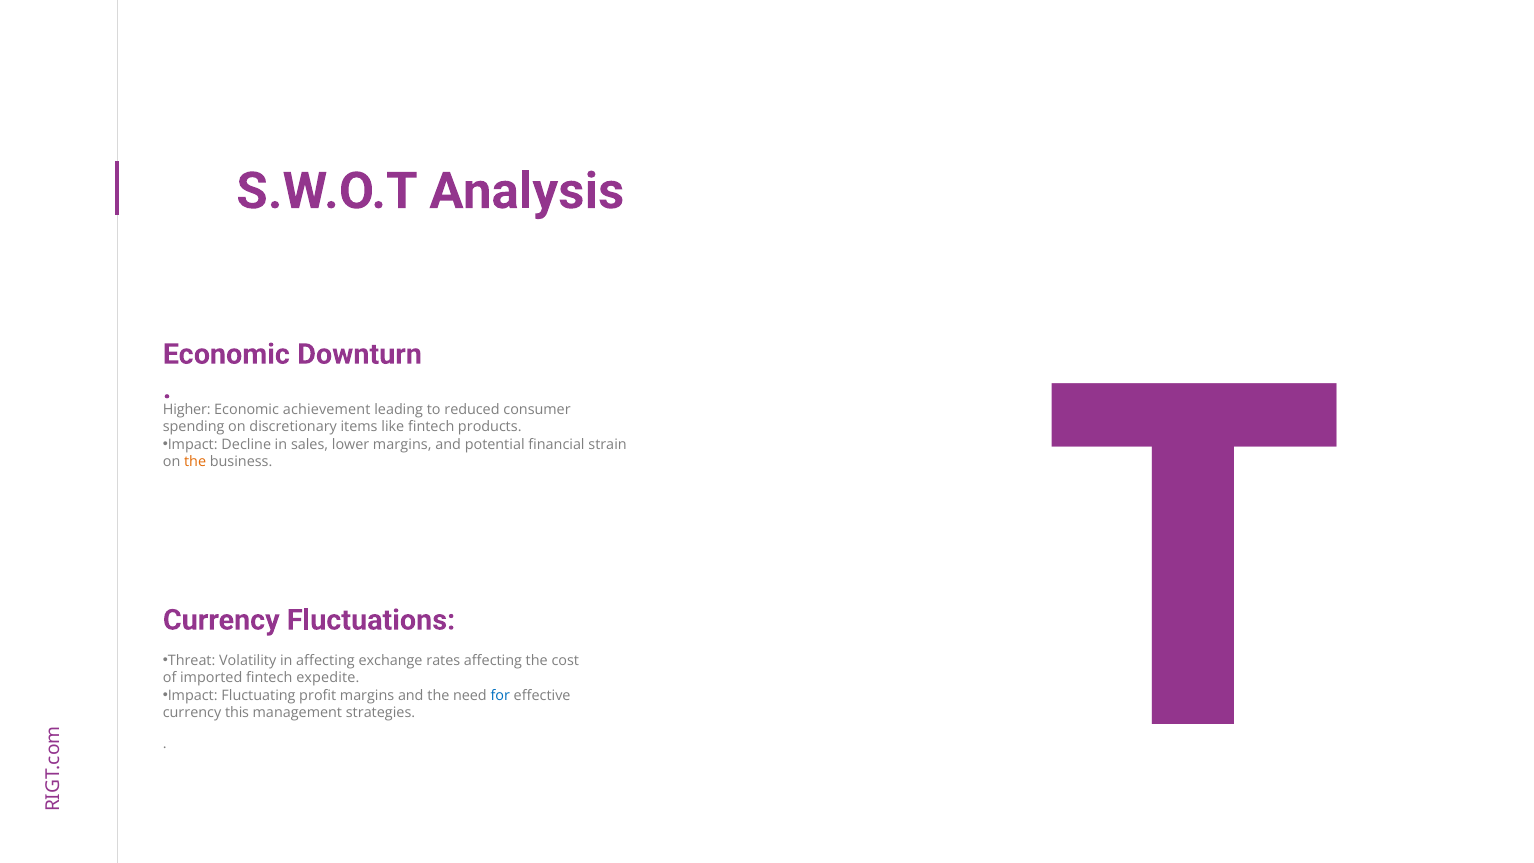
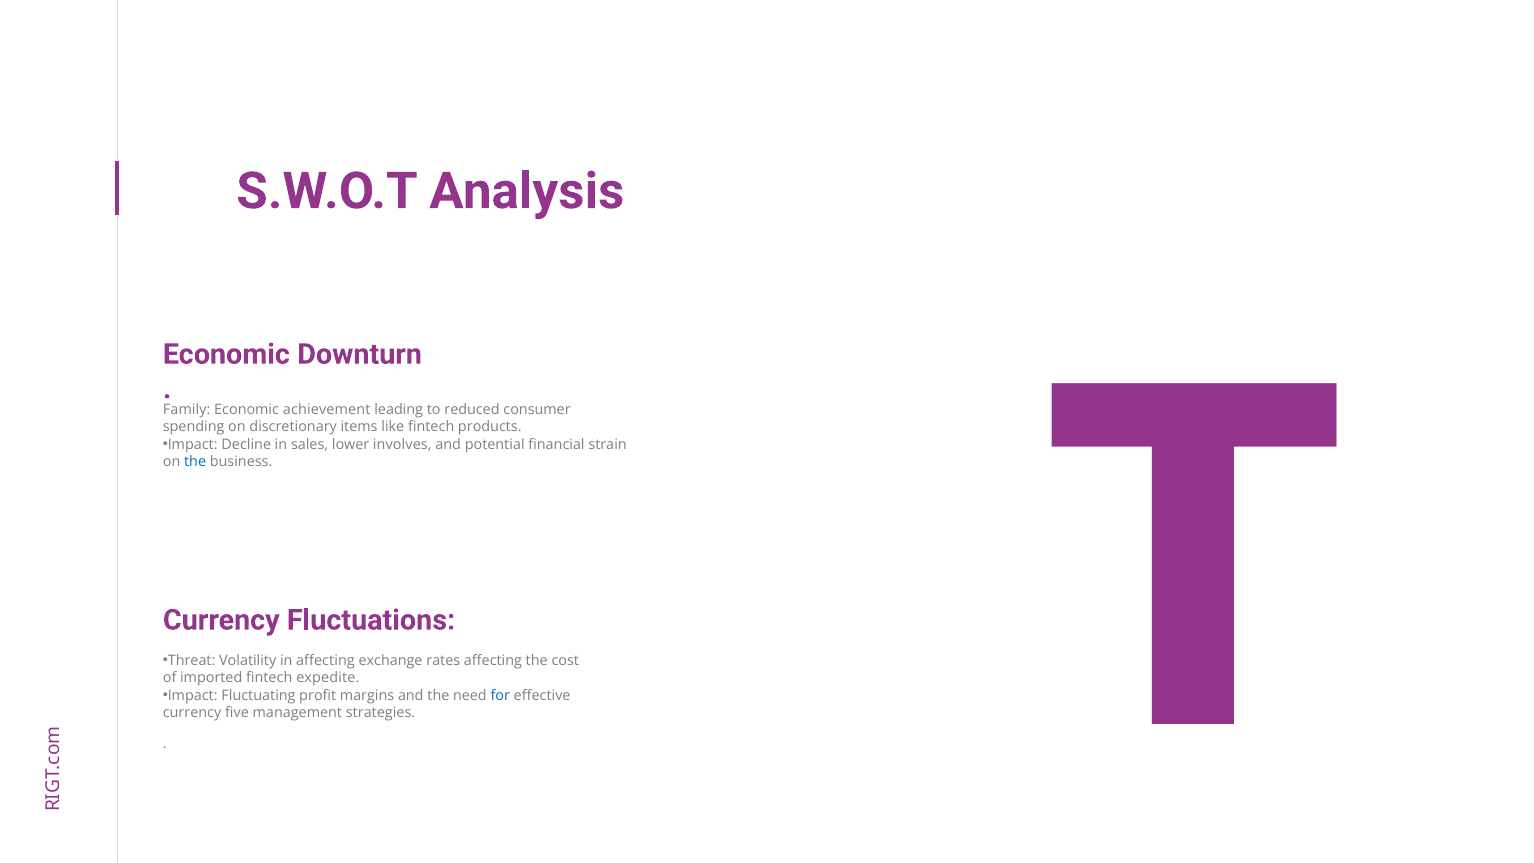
Higher: Higher -> Family (187, 410)
lower margins: margins -> involves (402, 444)
the colour: orange -> blue (195, 462)
this: this -> five (237, 712)
